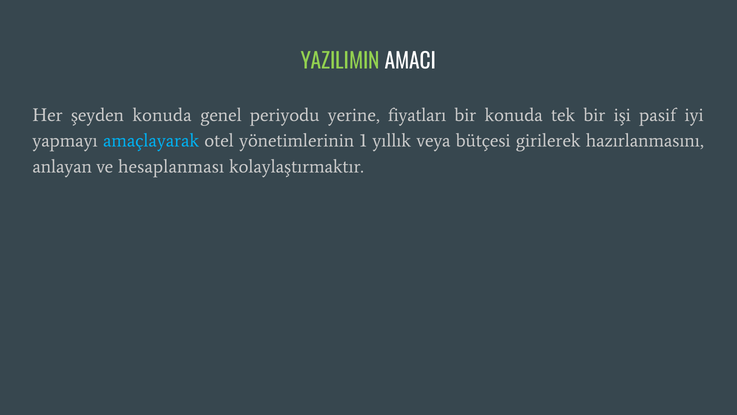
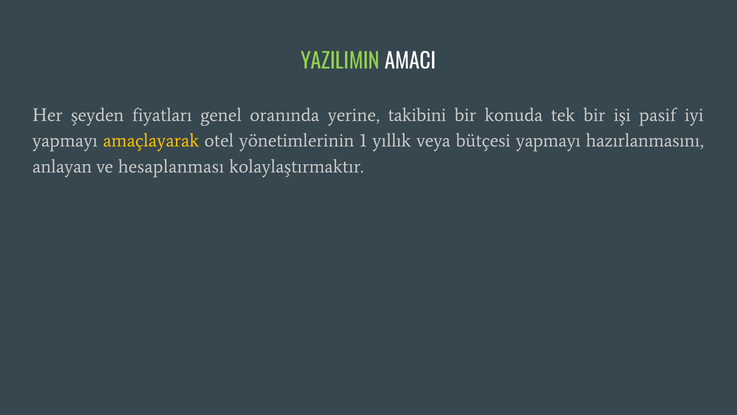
şeyden konuda: konuda -> fiyatları (162, 115)
periyodu: periyodu -> oranında (285, 115)
fiyatları: fiyatları -> takibini (417, 115)
amaçlayarak colour: light blue -> yellow (151, 141)
bütçesi girilerek: girilerek -> yapmayı (548, 141)
